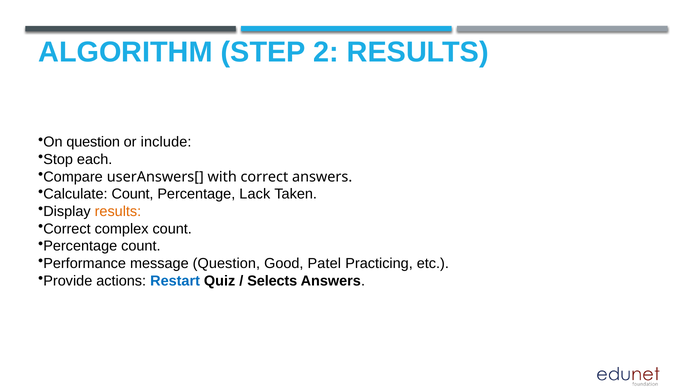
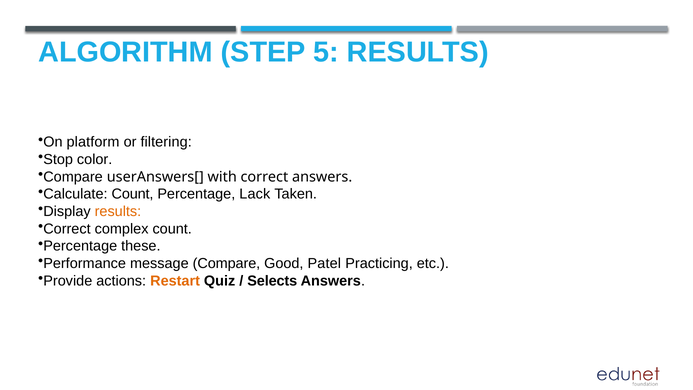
2: 2 -> 5 (326, 52)
On question: question -> platform (93, 142)
include: include -> filtering (166, 142)
each: each -> color (95, 159)
Percentage count: count -> these (141, 246)
message Question: Question -> Compare (226, 263)
Restart colour: blue -> orange (175, 281)
